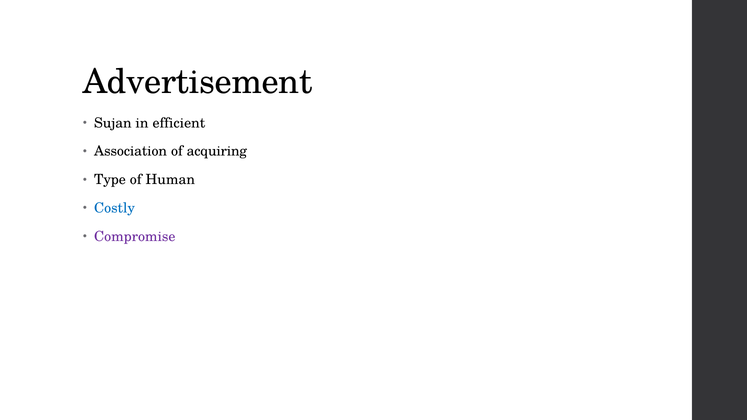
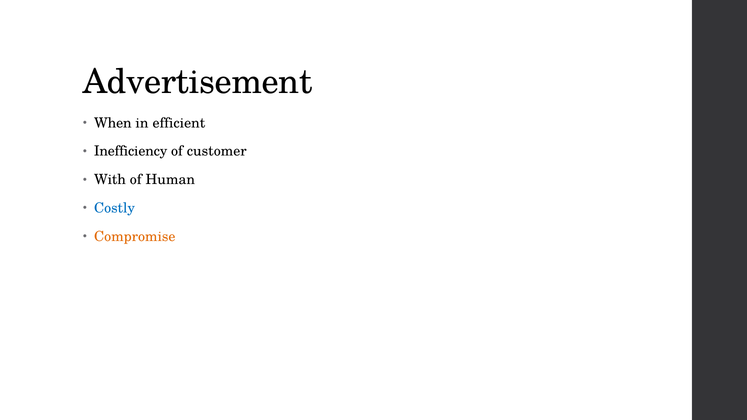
Sujan: Sujan -> When (113, 123)
Association: Association -> Inefficiency (131, 151)
acquiring: acquiring -> customer (217, 151)
Type: Type -> With (110, 180)
Compromise colour: purple -> orange (135, 237)
